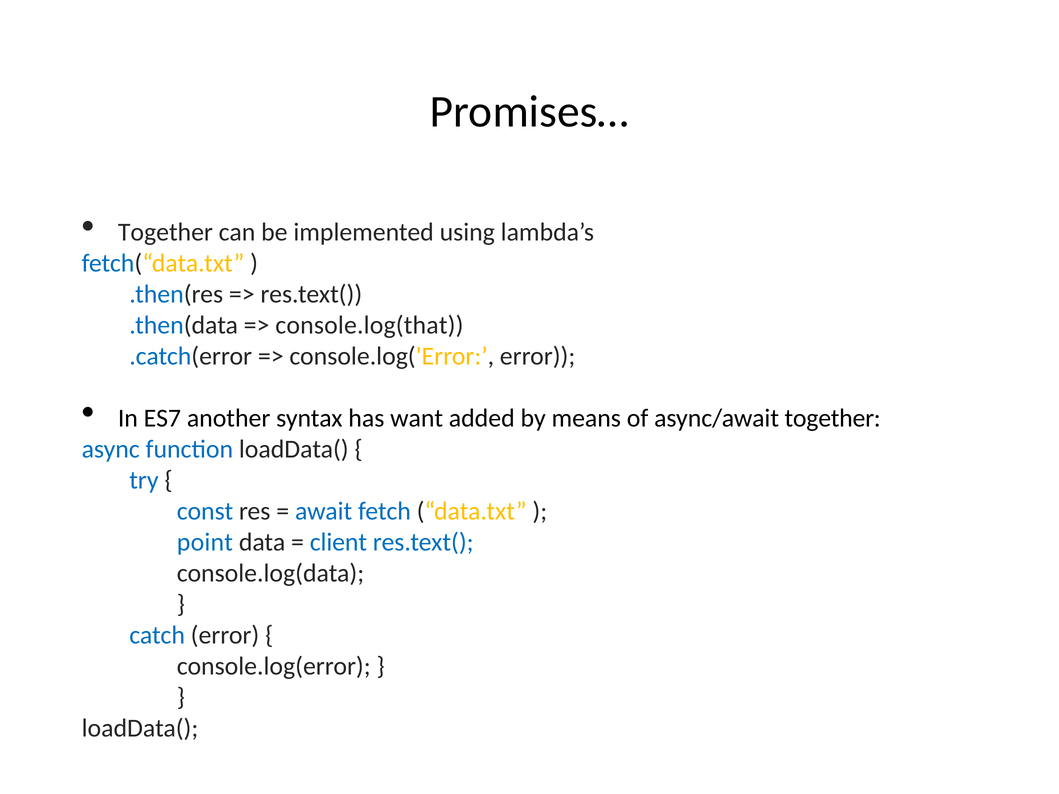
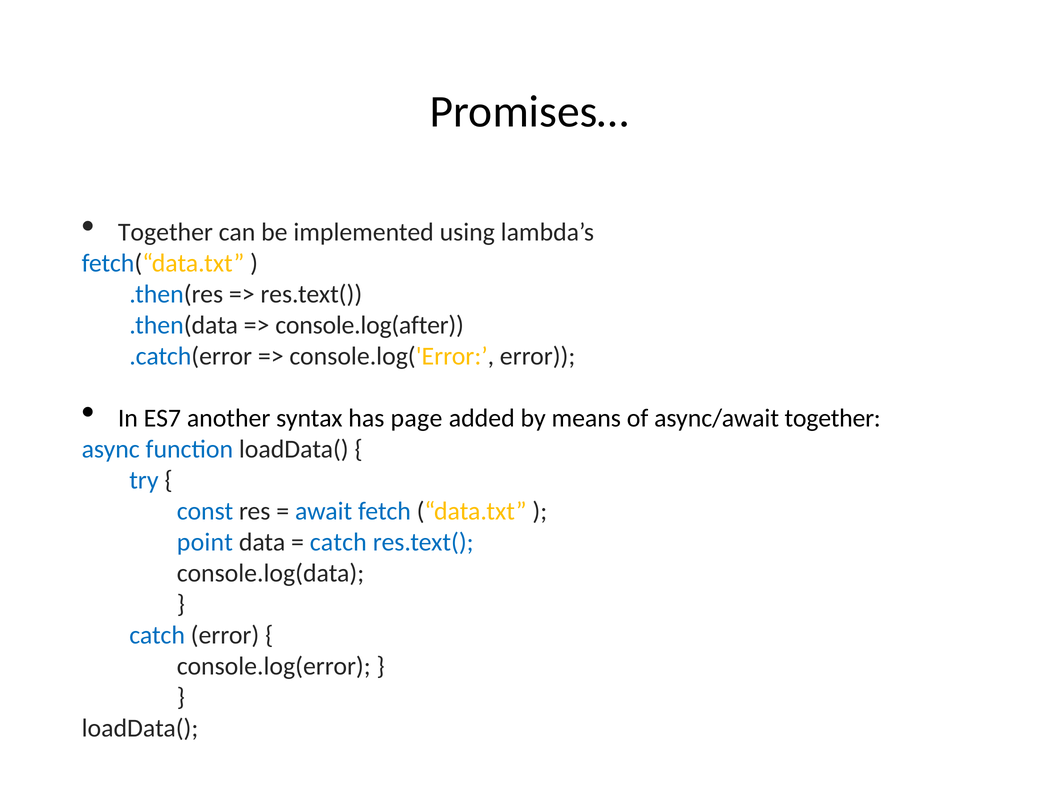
console.log(that: console.log(that -> console.log(after (370, 325)
want: want -> page (416, 419)
client: client -> catch (338, 543)
